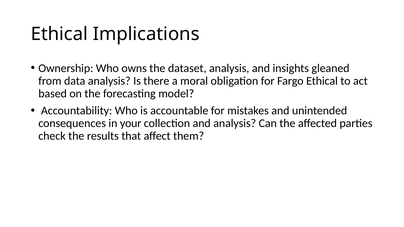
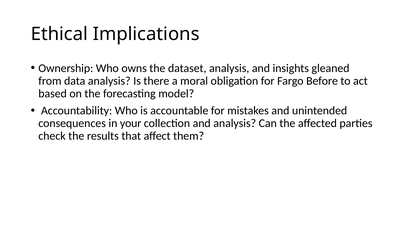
Fargo Ethical: Ethical -> Before (322, 81)
